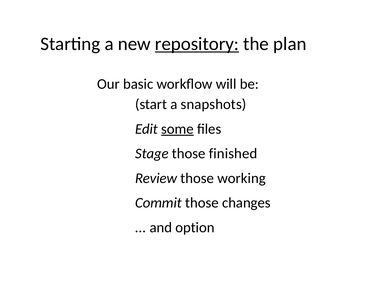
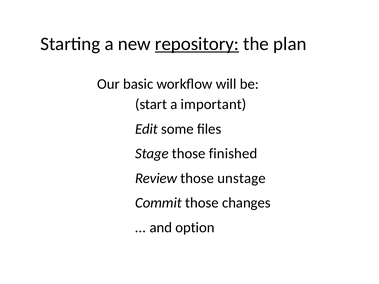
snapshots: snapshots -> important (214, 104)
some underline: present -> none (177, 129)
working: working -> unstage (242, 178)
